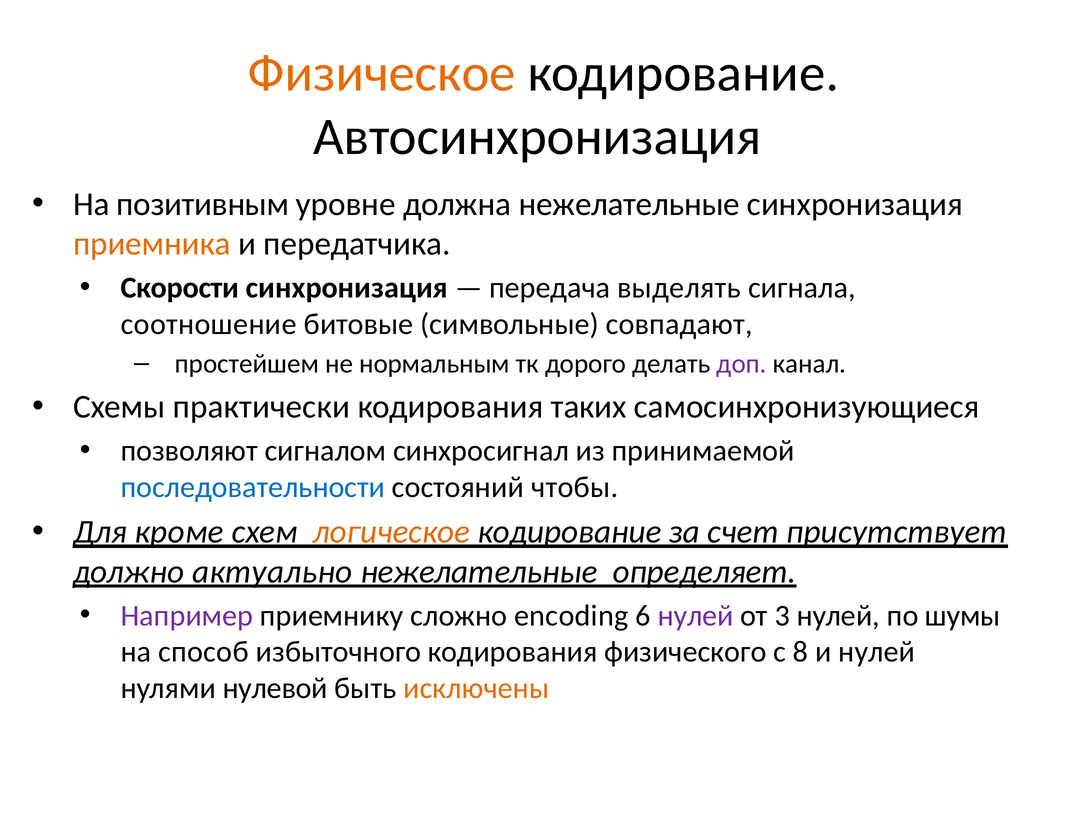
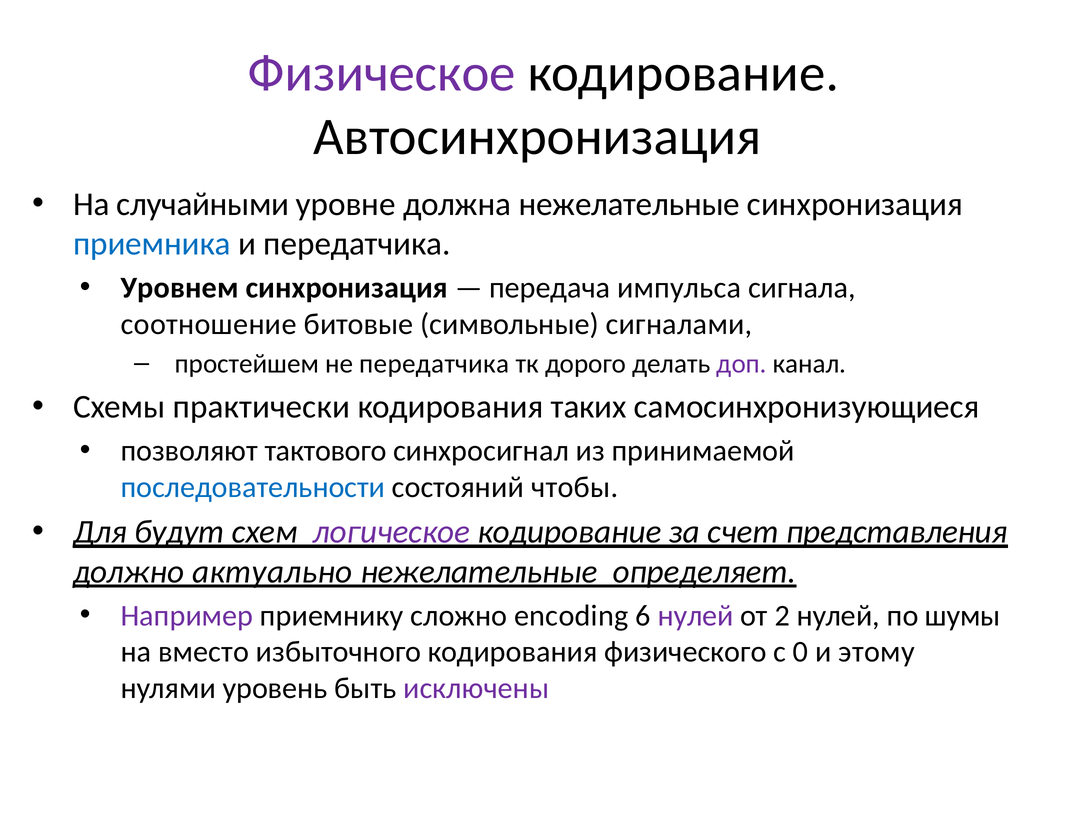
Физическое colour: orange -> purple (382, 73)
позитивным: позитивным -> случайными (203, 204)
приемника colour: orange -> blue (152, 244)
Скорости: Скорости -> Уровнем (180, 288)
выделять: выделять -> импульса (679, 288)
совпадают: совпадают -> сигналами (679, 324)
не нормальным: нормальным -> передатчика (434, 364)
сигналом: сигналом -> тактового (326, 451)
кроме: кроме -> будут (179, 532)
логическое colour: orange -> purple (391, 532)
присутствует: присутствует -> представления (897, 532)
3: 3 -> 2 (782, 616)
способ: способ -> вместо (203, 652)
8: 8 -> 0 (801, 652)
и нулей: нулей -> этому (877, 652)
нулевой: нулевой -> уровень (275, 688)
исключены colour: orange -> purple (476, 688)
